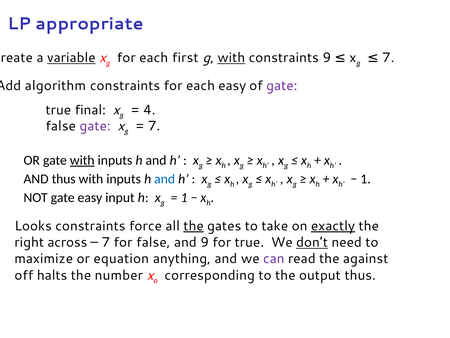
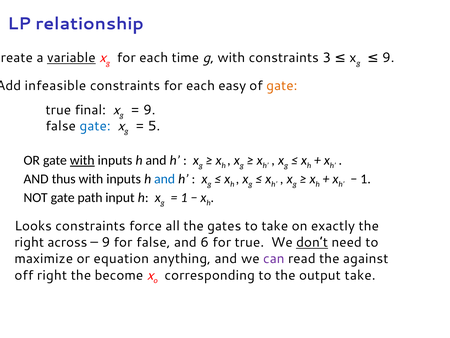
appropriate: appropriate -> relationship (90, 24)
first: first -> time (185, 58)
with underline: present -> none (231, 58)
constraints 9: 9 -> 3 (327, 58)
7: 7 -> 9 (388, 58)
algorithm: algorithm -> infeasible (55, 86)
gate colour: purple -> orange (282, 86)
4: 4 -> 9 (149, 110)
gate colour: purple -> blue (95, 126)
7: 7 -> 5 (154, 126)
gate easy: easy -> path (90, 198)
the underline: present -> none (194, 226)
exactly underline: present -> none (333, 226)
7: 7 -> 9 (106, 242)
and 9: 9 -> 6 (205, 242)
off halts: halts -> right (52, 275)
number: number -> become (119, 275)
output thus: thus -> take (360, 275)
